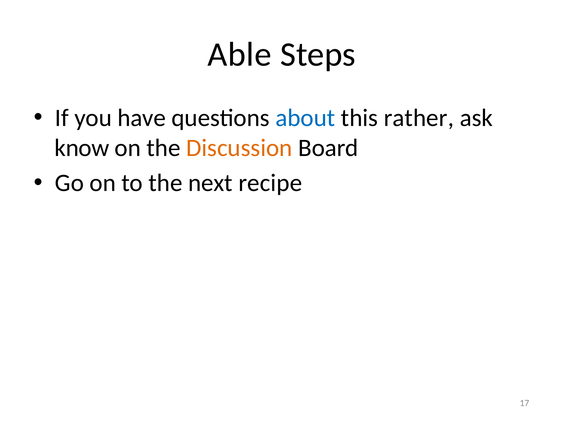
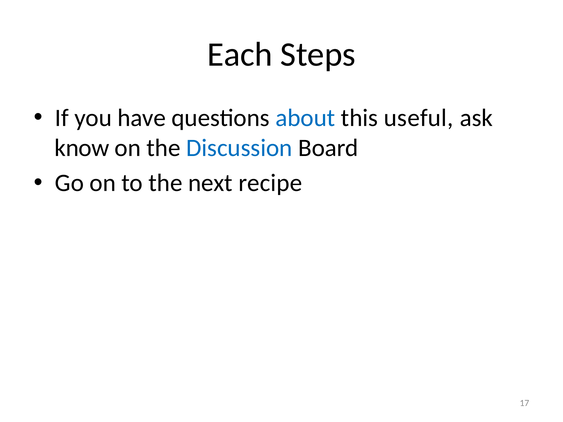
Able: Able -> Each (240, 55)
rather: rather -> useful (419, 118)
Discussion colour: orange -> blue (239, 148)
